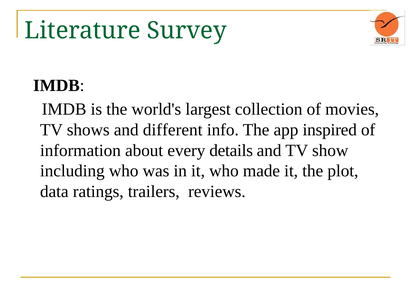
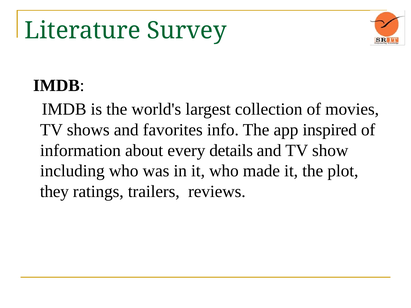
different: different -> favorites (173, 130)
data: data -> they (54, 192)
